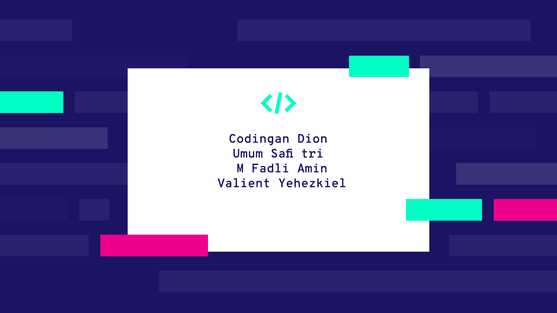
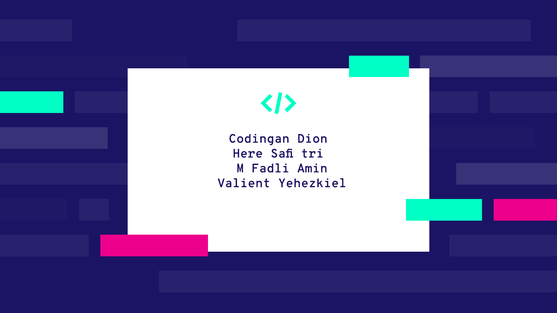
Umum: Umum -> Here (248, 154)
